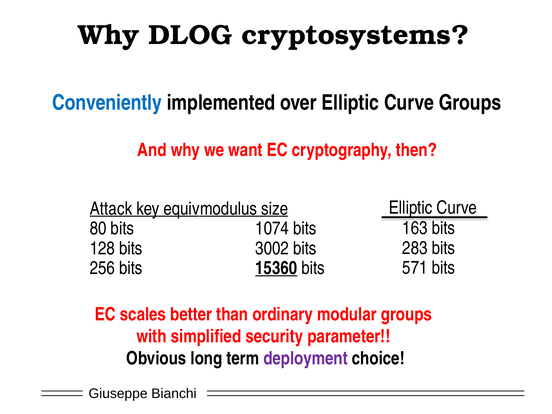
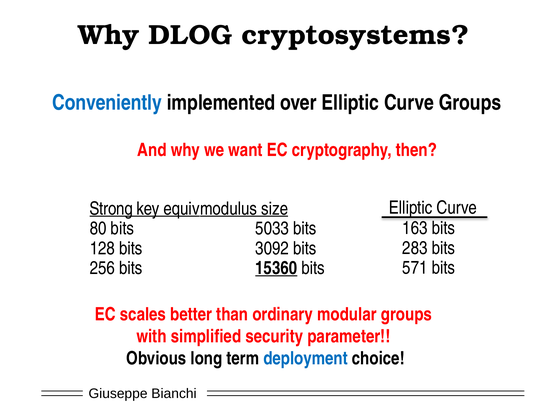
Attack: Attack -> Strong (111, 209)
1074: 1074 -> 5033 (272, 229)
3002: 3002 -> 3092 (272, 248)
deployment colour: purple -> blue (306, 359)
